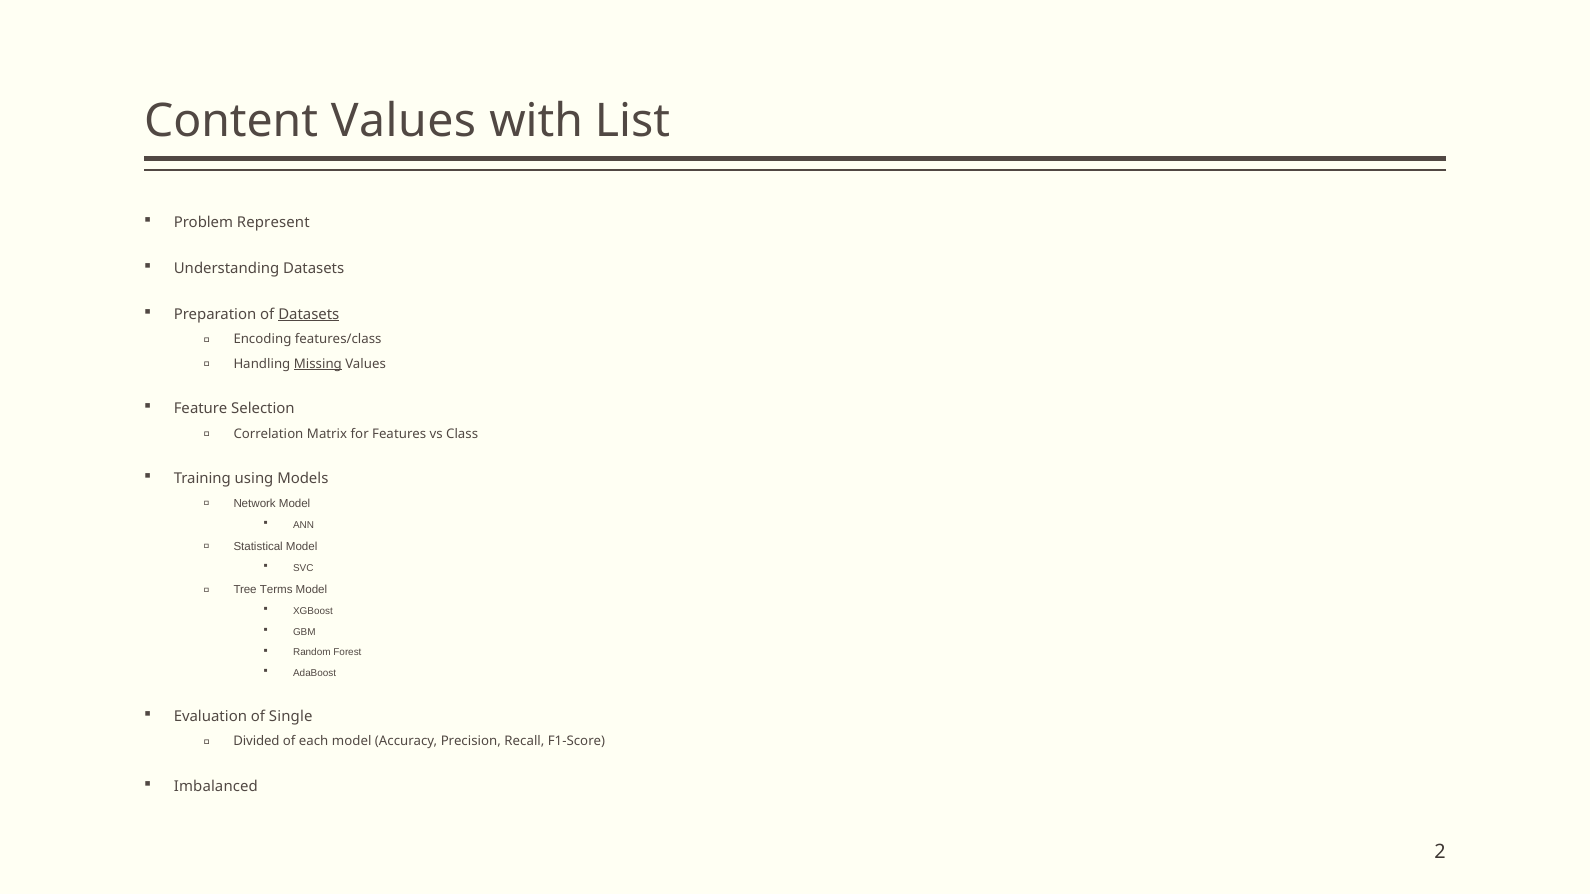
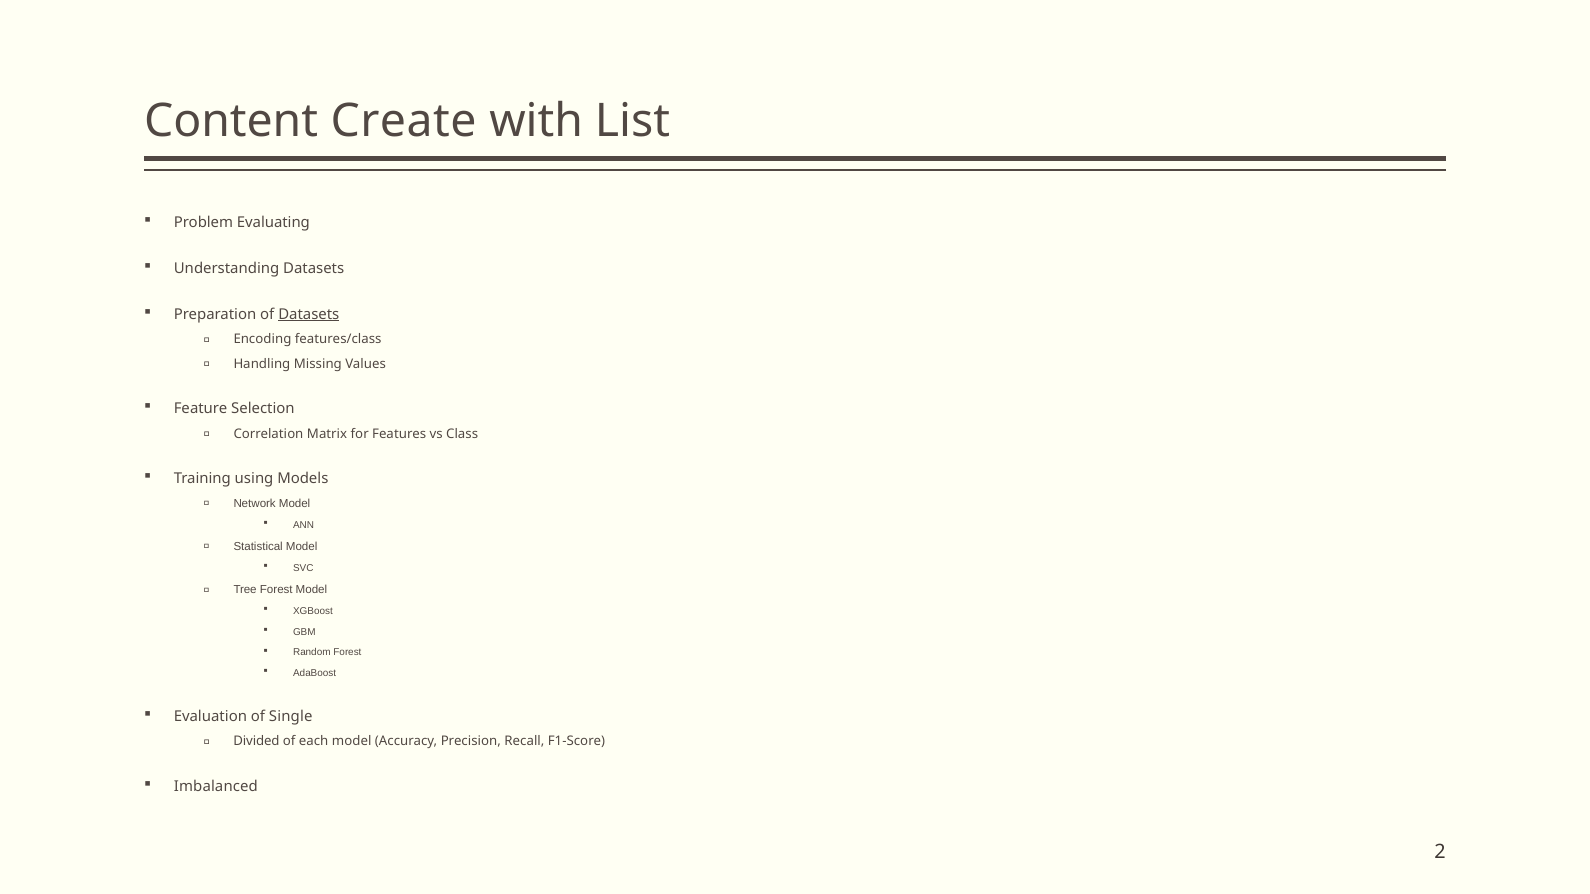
Content Values: Values -> Create (404, 122)
Represent: Represent -> Evaluating (273, 223)
Missing underline: present -> none (318, 364)
Tree Terms: Terms -> Forest (276, 590)
